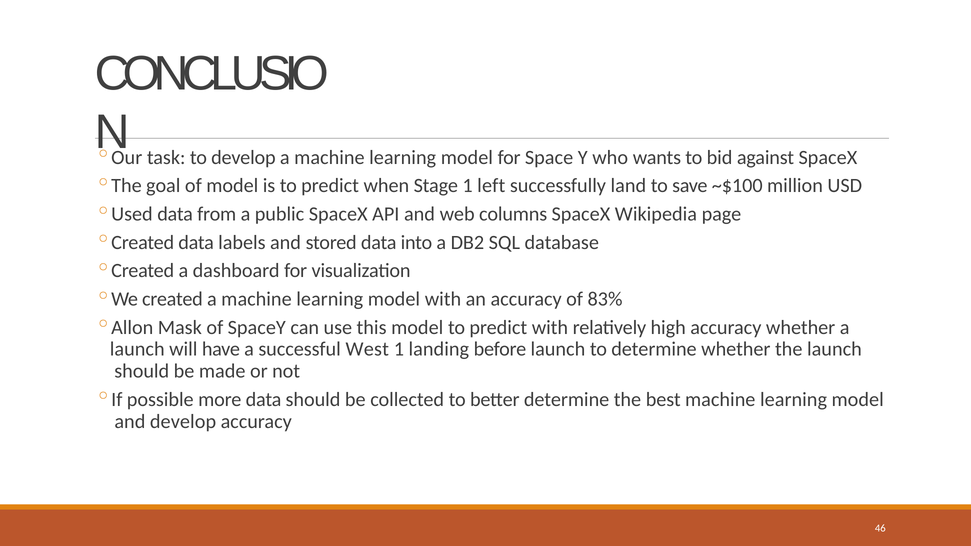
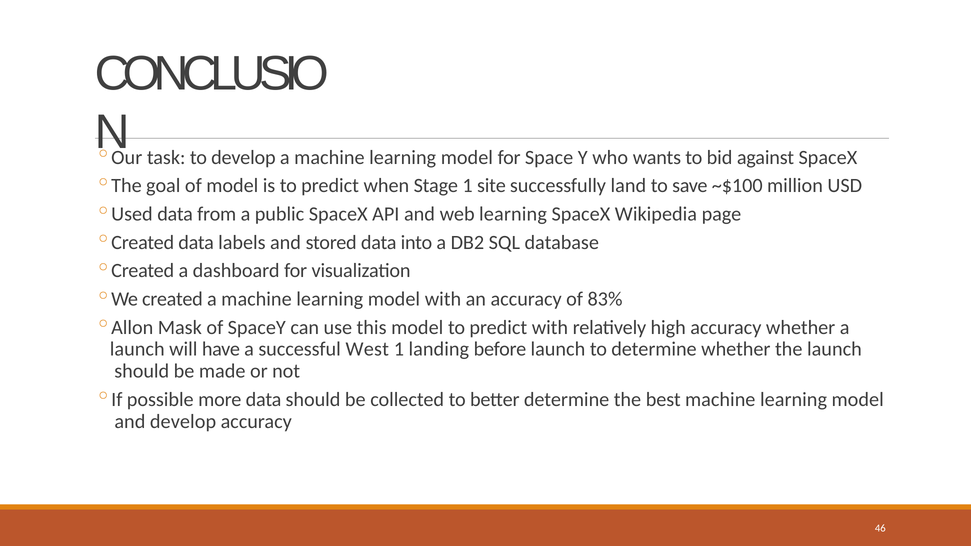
left: left -> site (491, 186)
web columns: columns -> learning (513, 214)
